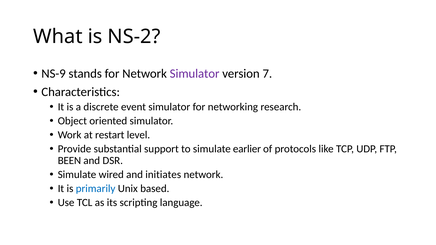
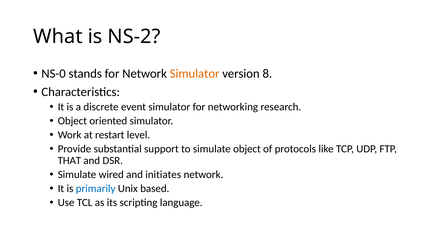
NS-9: NS-9 -> NS-0 (54, 74)
Simulator colour: purple -> orange (195, 74)
7: 7 -> 8 (267, 74)
simulate earlier: earlier -> object (247, 149)
BEEN: BEEN -> THAT (69, 161)
